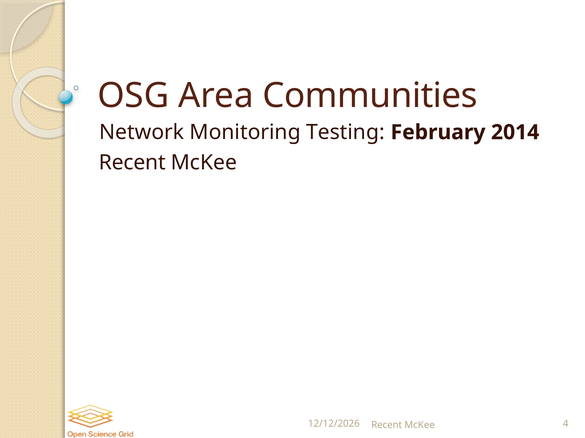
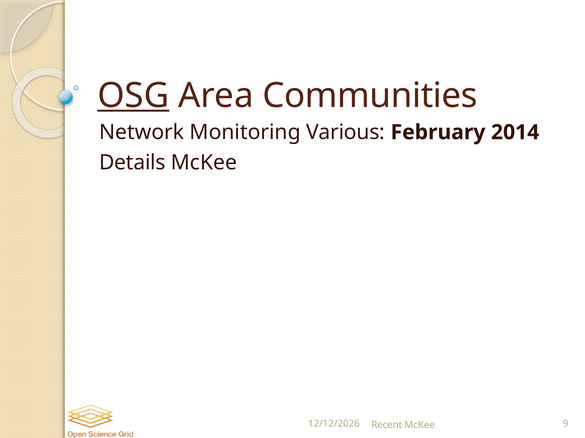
OSG underline: none -> present (133, 96)
Testing: Testing -> Various (346, 133)
Recent: Recent -> Details (132, 163)
4: 4 -> 9 (566, 424)
